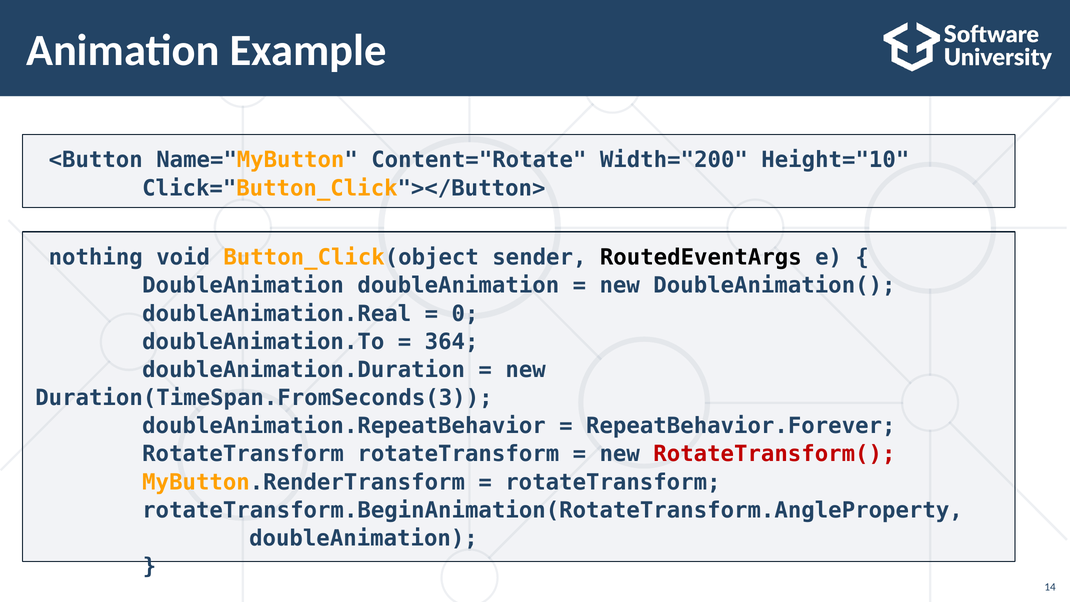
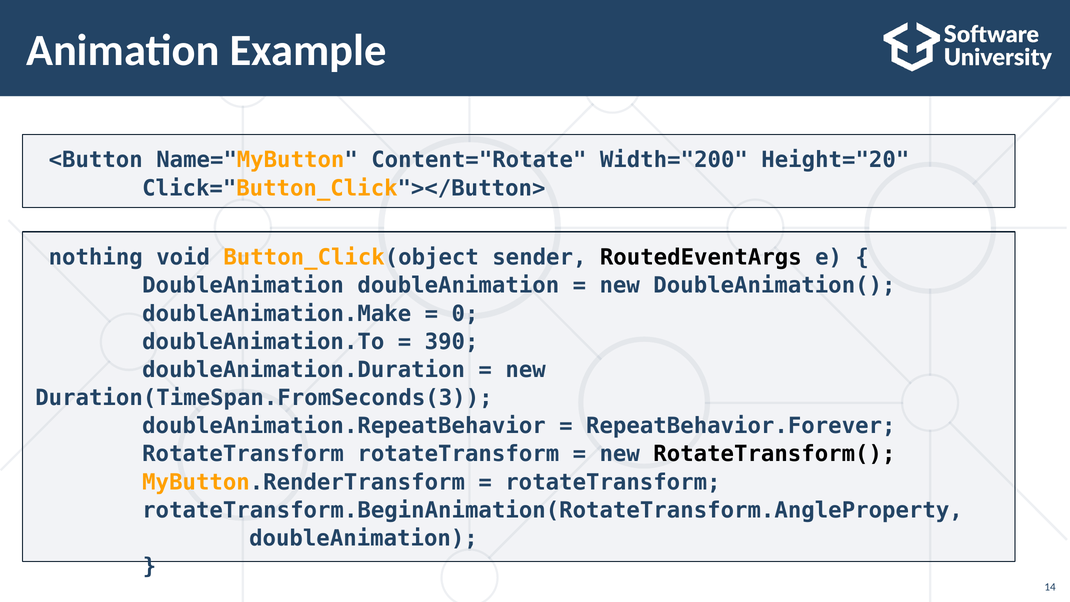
Height="10: Height="10 -> Height="20 (835, 160)
doubleAnimation.Real: doubleAnimation.Real -> doubleAnimation.Make (277, 314)
364: 364 -> 390 (452, 342)
RotateTransform( colour: red -> black (774, 454)
